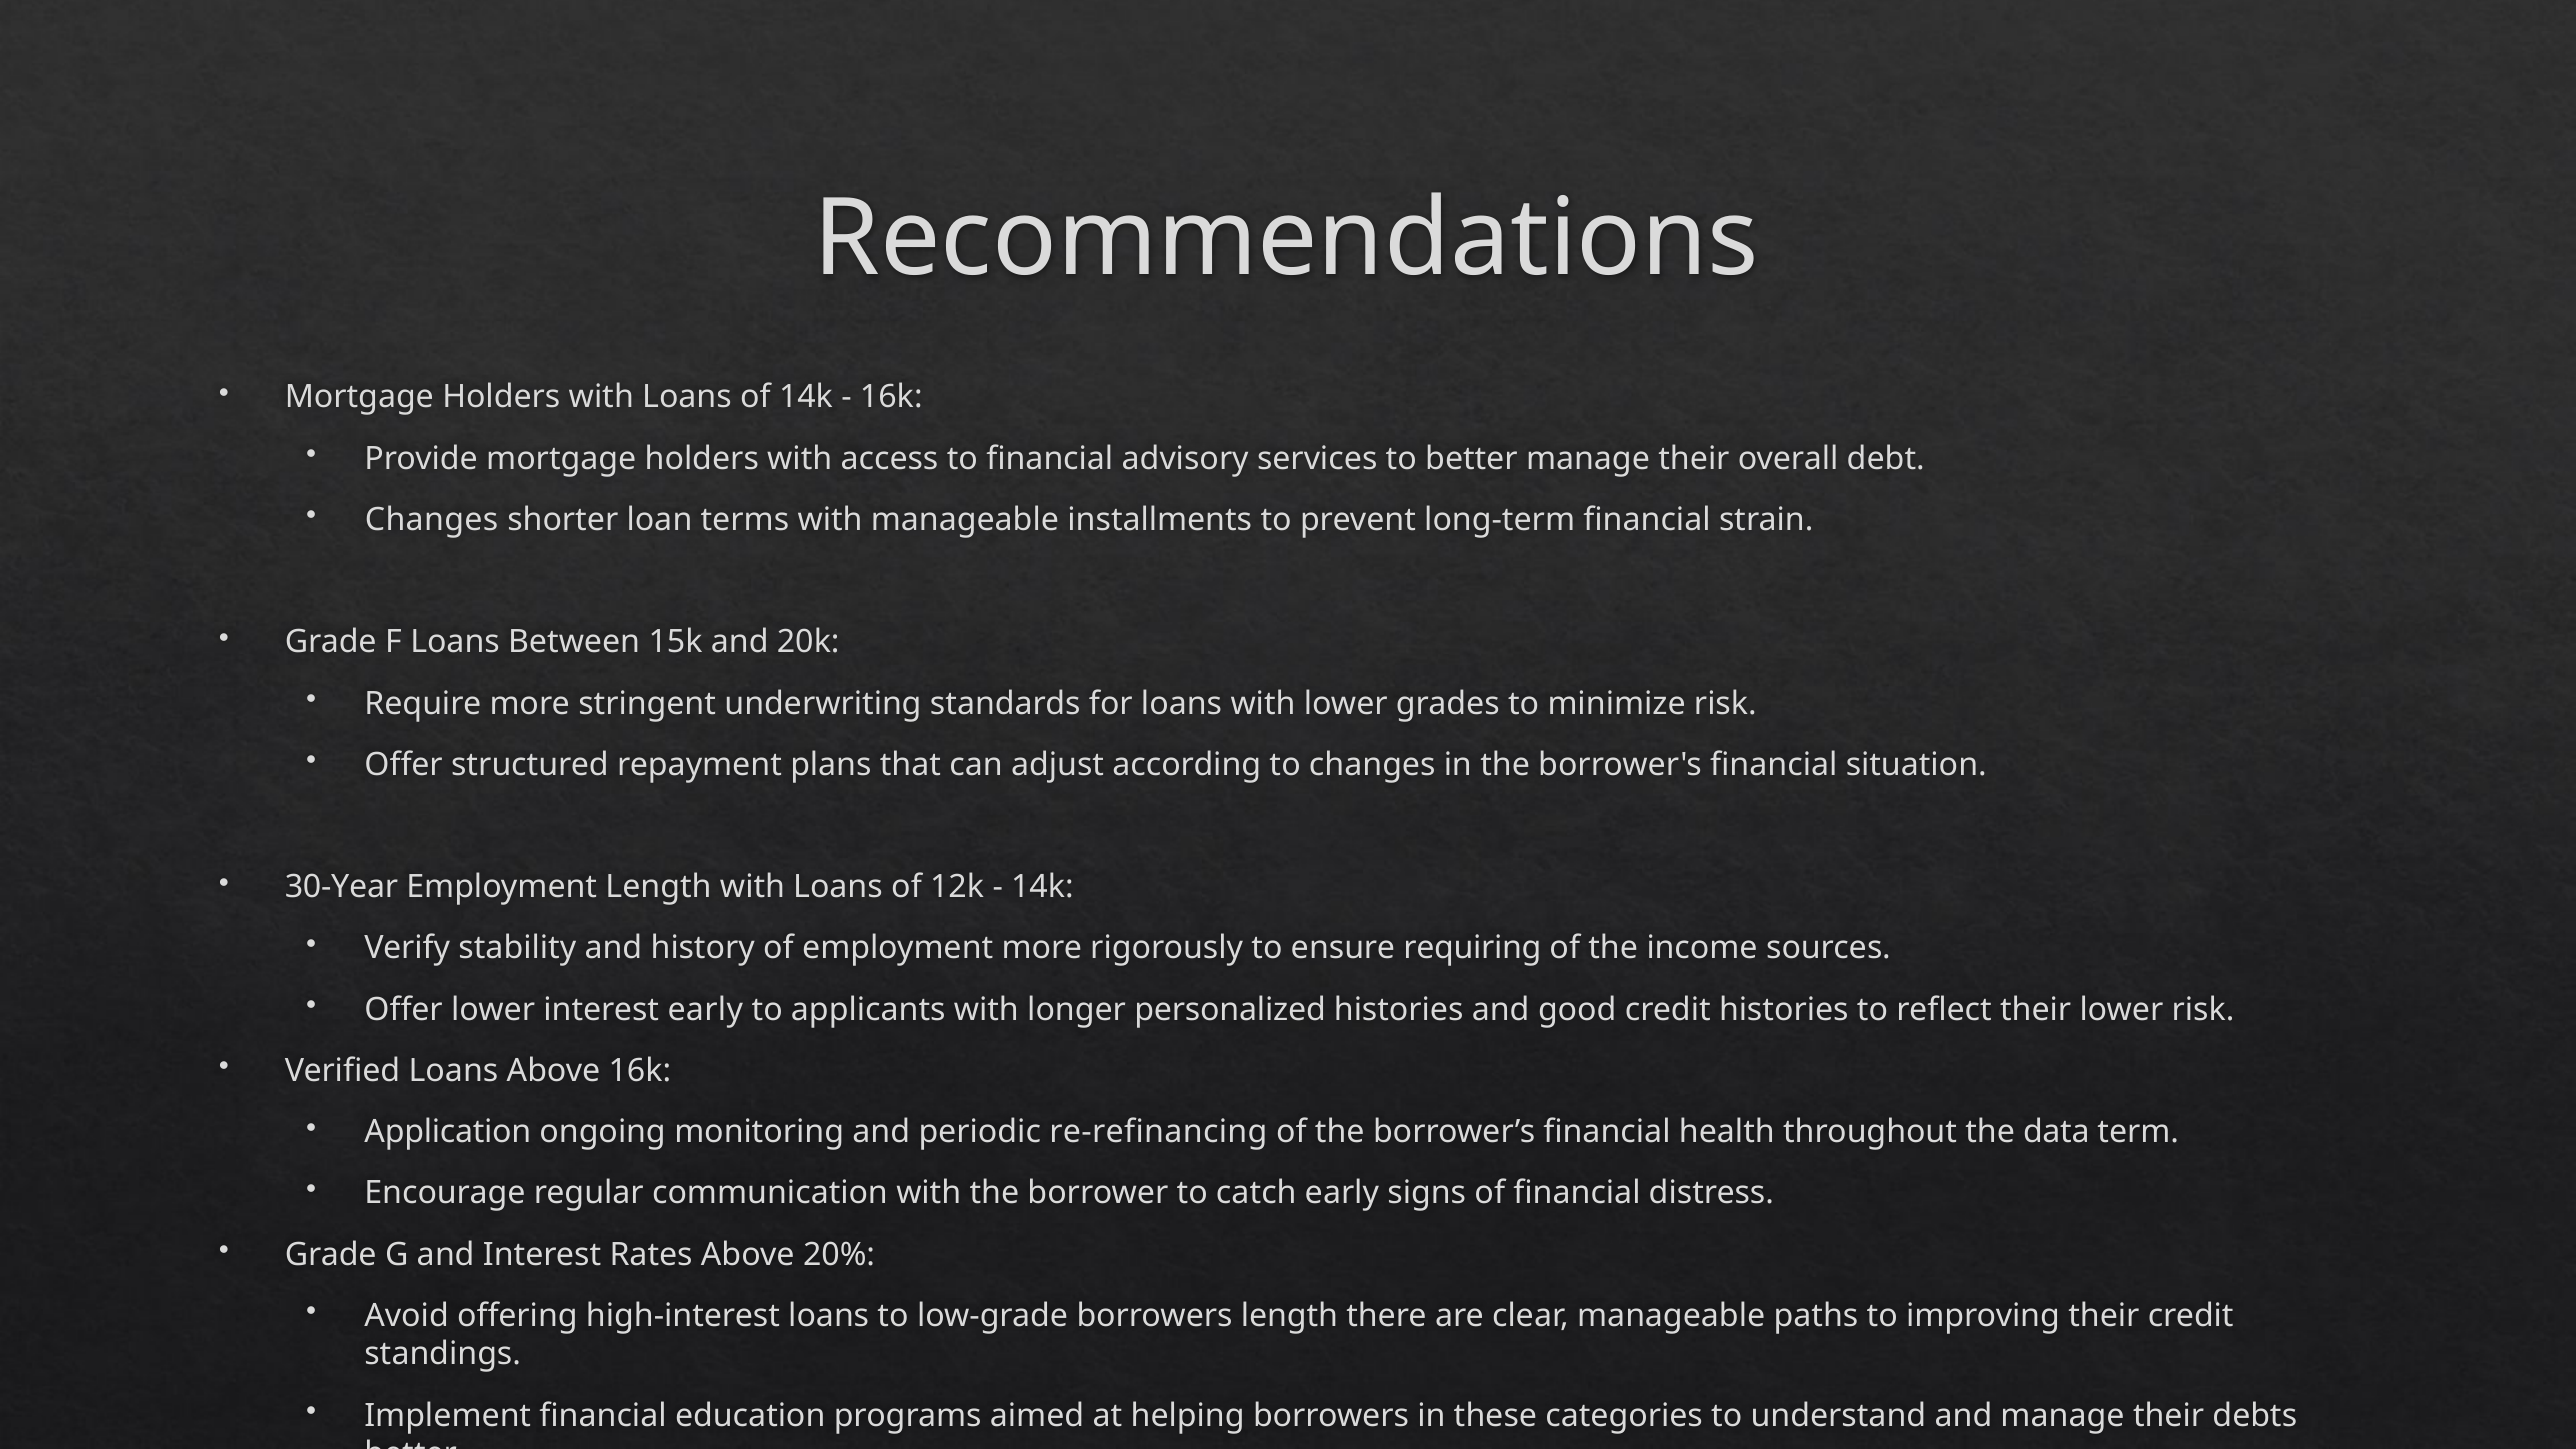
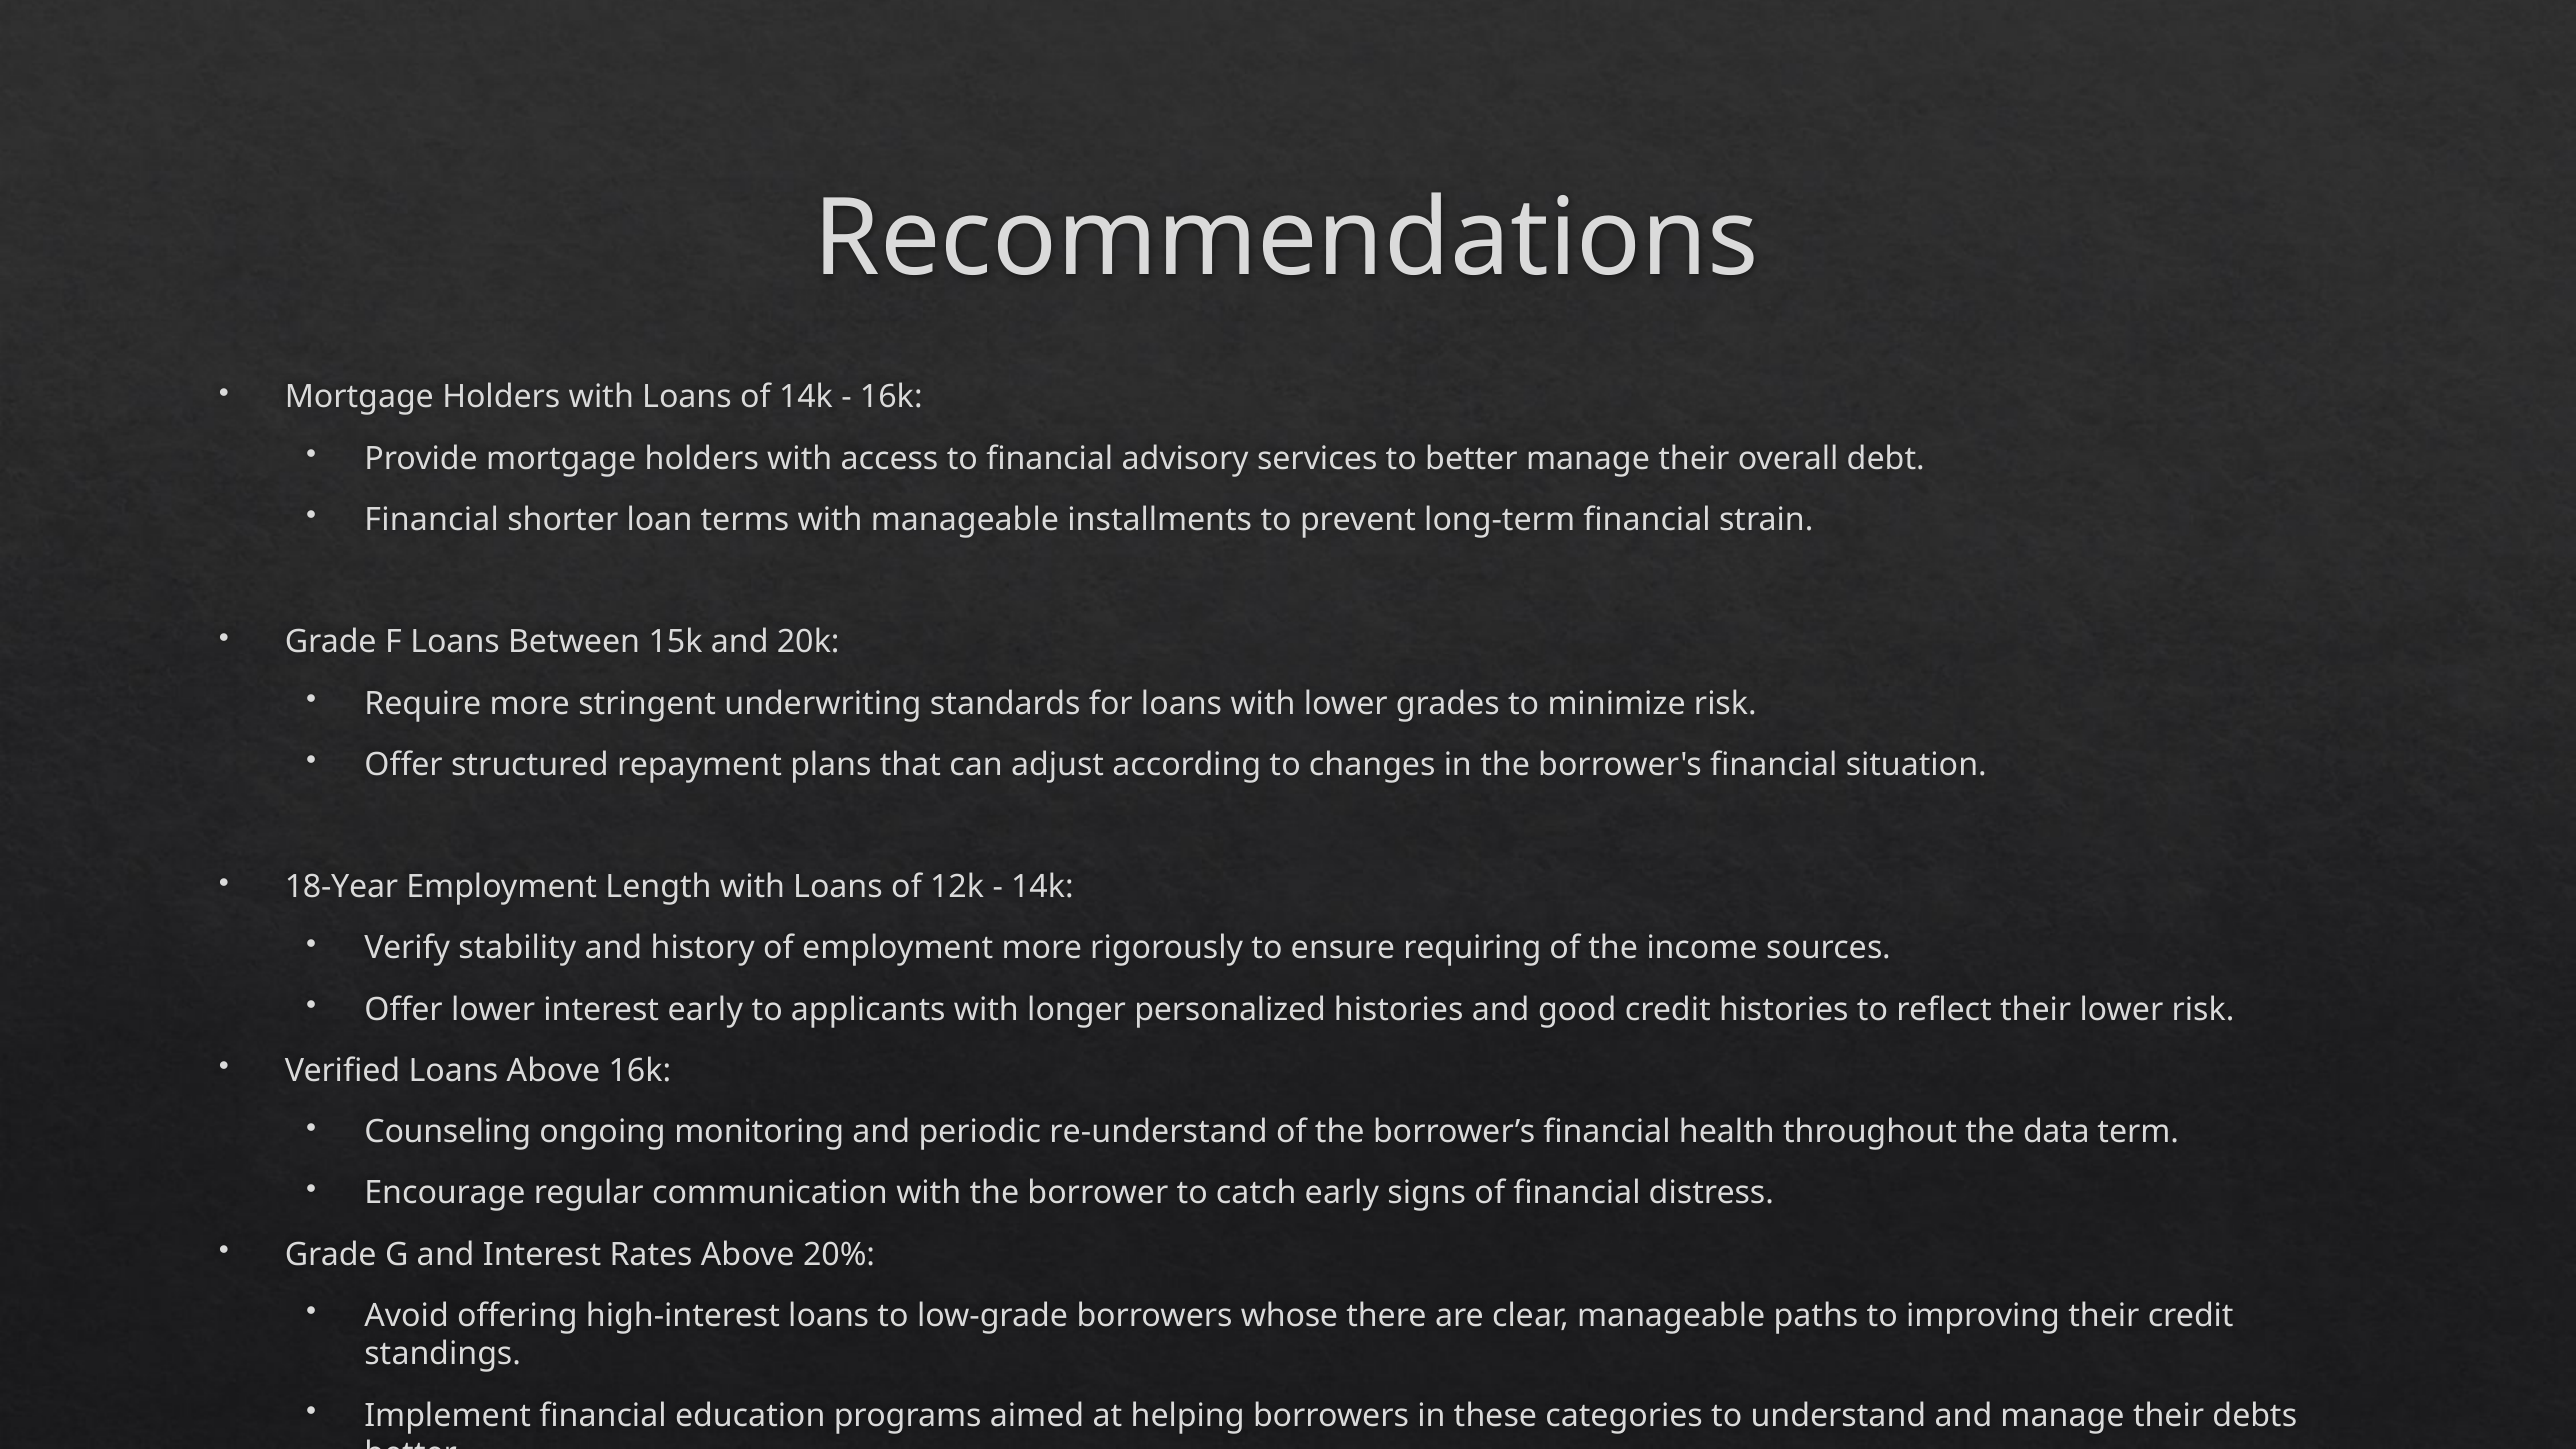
Changes: Changes -> Financial (432, 520)
30-Year: 30-Year -> 18-Year (341, 887)
Application: Application -> Counseling (448, 1132)
re-refinancing: re-refinancing -> re-understand (1159, 1132)
borrowers length: length -> whose (1289, 1316)
